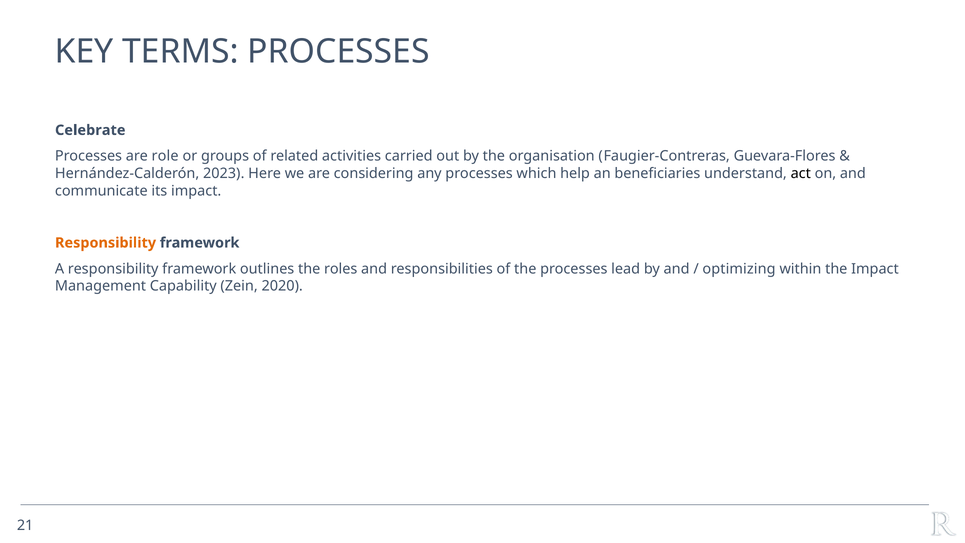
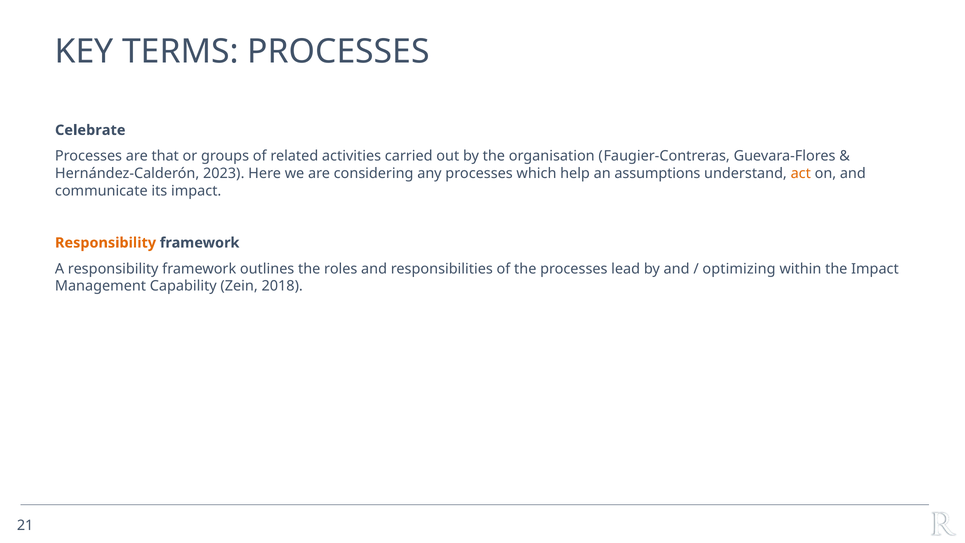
role: role -> that (165, 156)
beneficiaries: beneficiaries -> assumptions (657, 173)
act colour: black -> orange (801, 173)
2020: 2020 -> 2018 (282, 286)
